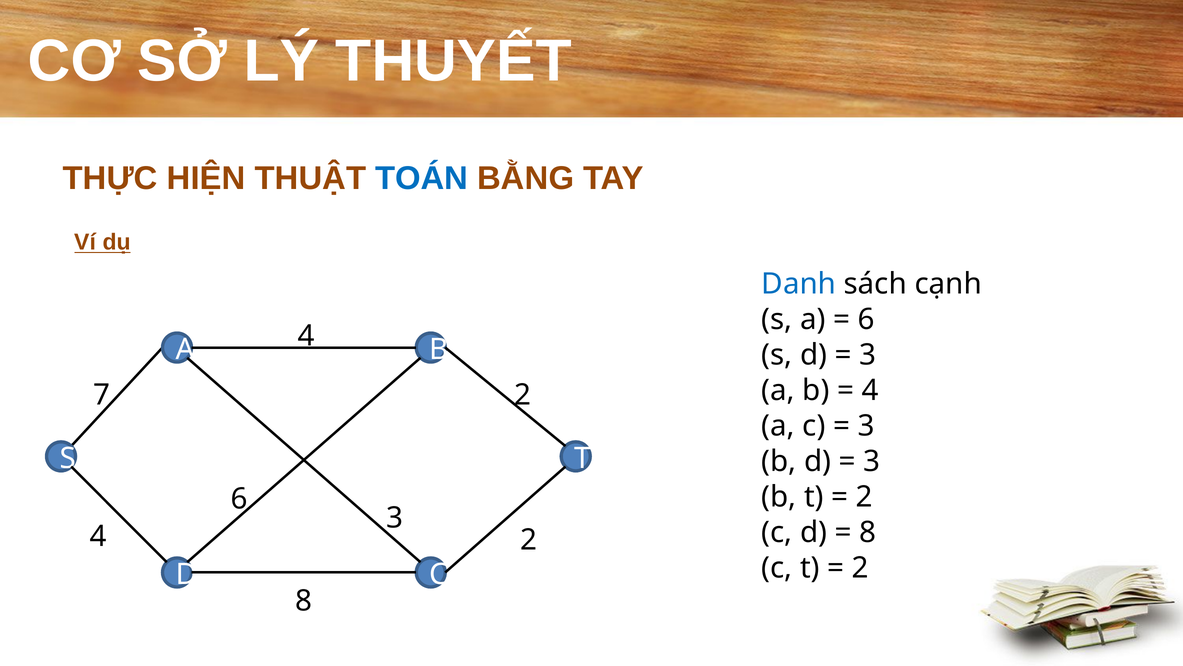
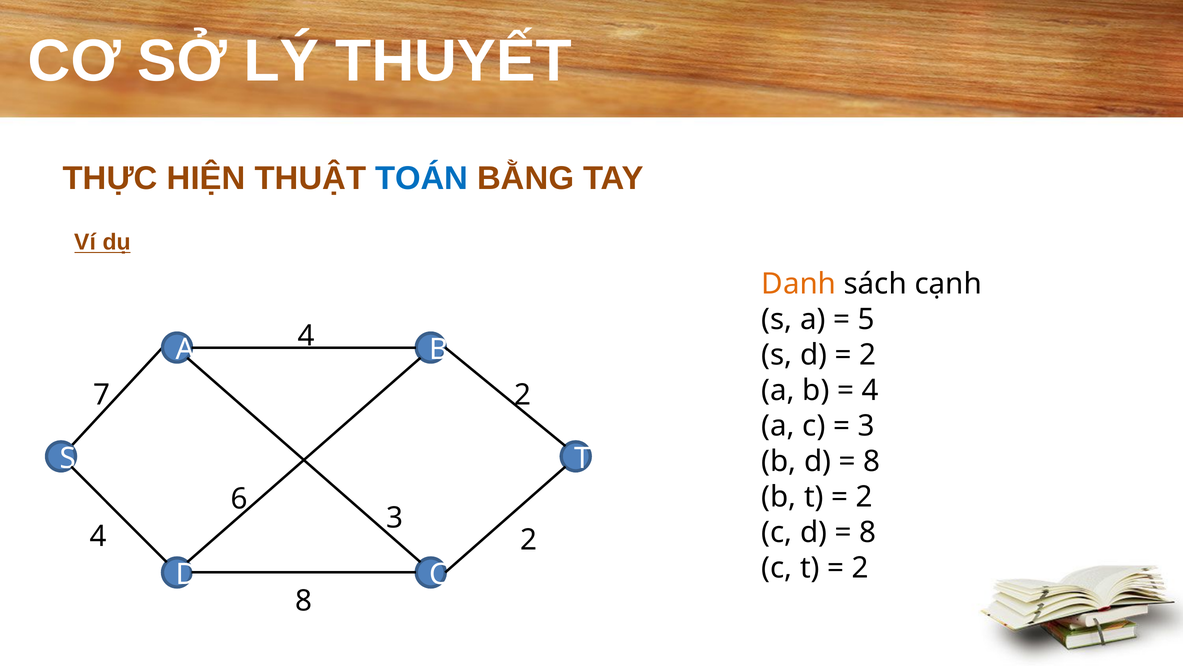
Danh colour: blue -> orange (799, 284)
6: 6 -> 5 (866, 319)
3: 3 -> 2 (868, 355)
3: 3 -> 8 (872, 461)
